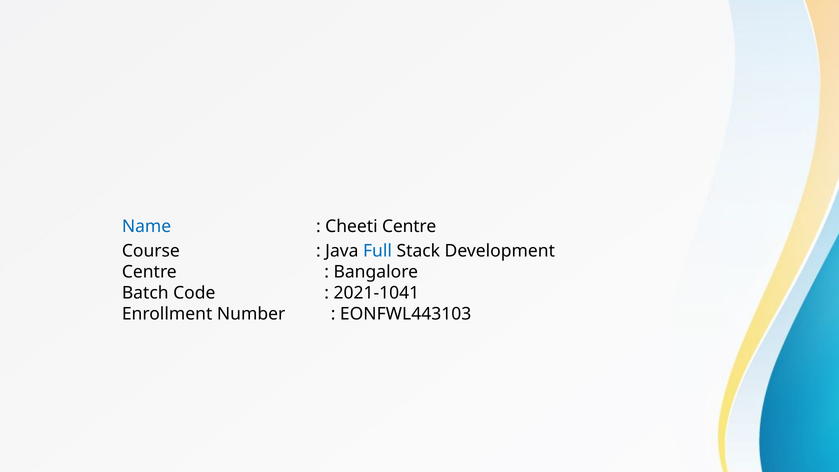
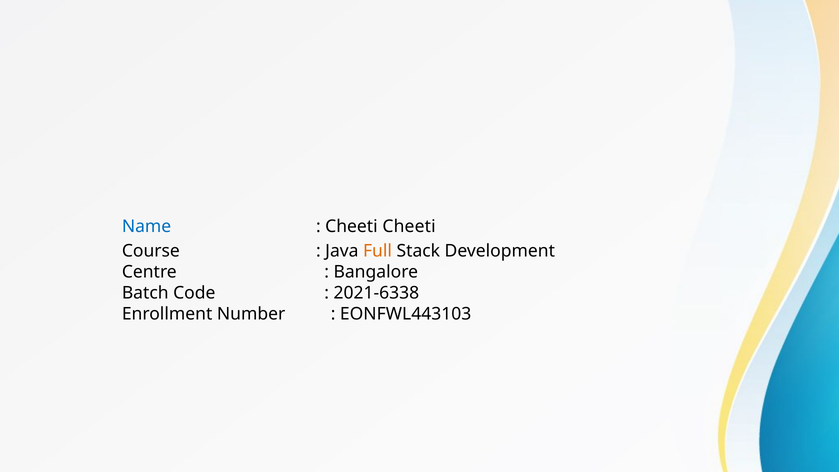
Cheeti Centre: Centre -> Cheeti (409, 226)
Full colour: blue -> orange (378, 251)
2021-1041: 2021-1041 -> 2021-6338 (376, 293)
